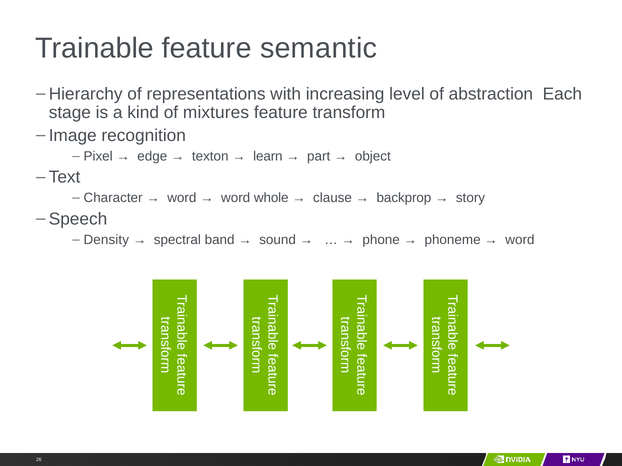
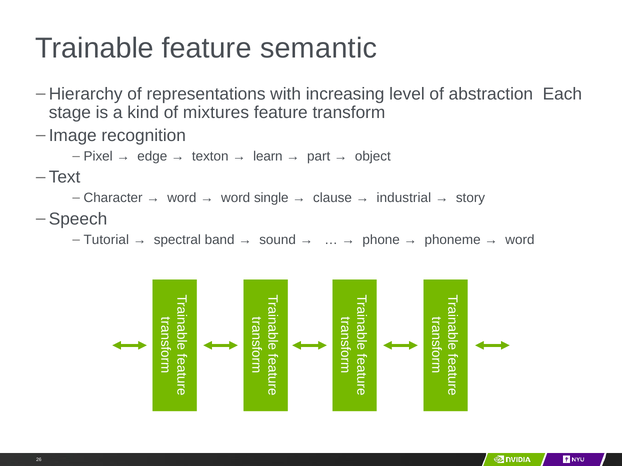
whole: whole -> single (271, 198)
backprop: backprop -> industrial (404, 198)
Density: Density -> Tutorial (106, 240)
